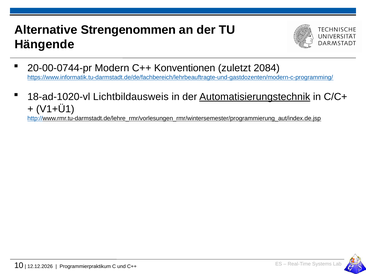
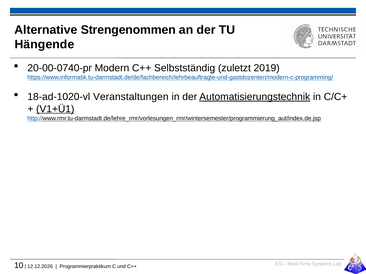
20-00-0744-pr: 20-00-0744-pr -> 20-00-0740-pr (60, 68)
Konventionen: Konventionen -> Selbstständig (185, 68)
2084: 2084 -> 2019 (267, 68)
Lichtbildausweis: Lichtbildausweis -> Veranstaltungen (131, 97)
V1+Ü1 underline: none -> present (55, 109)
